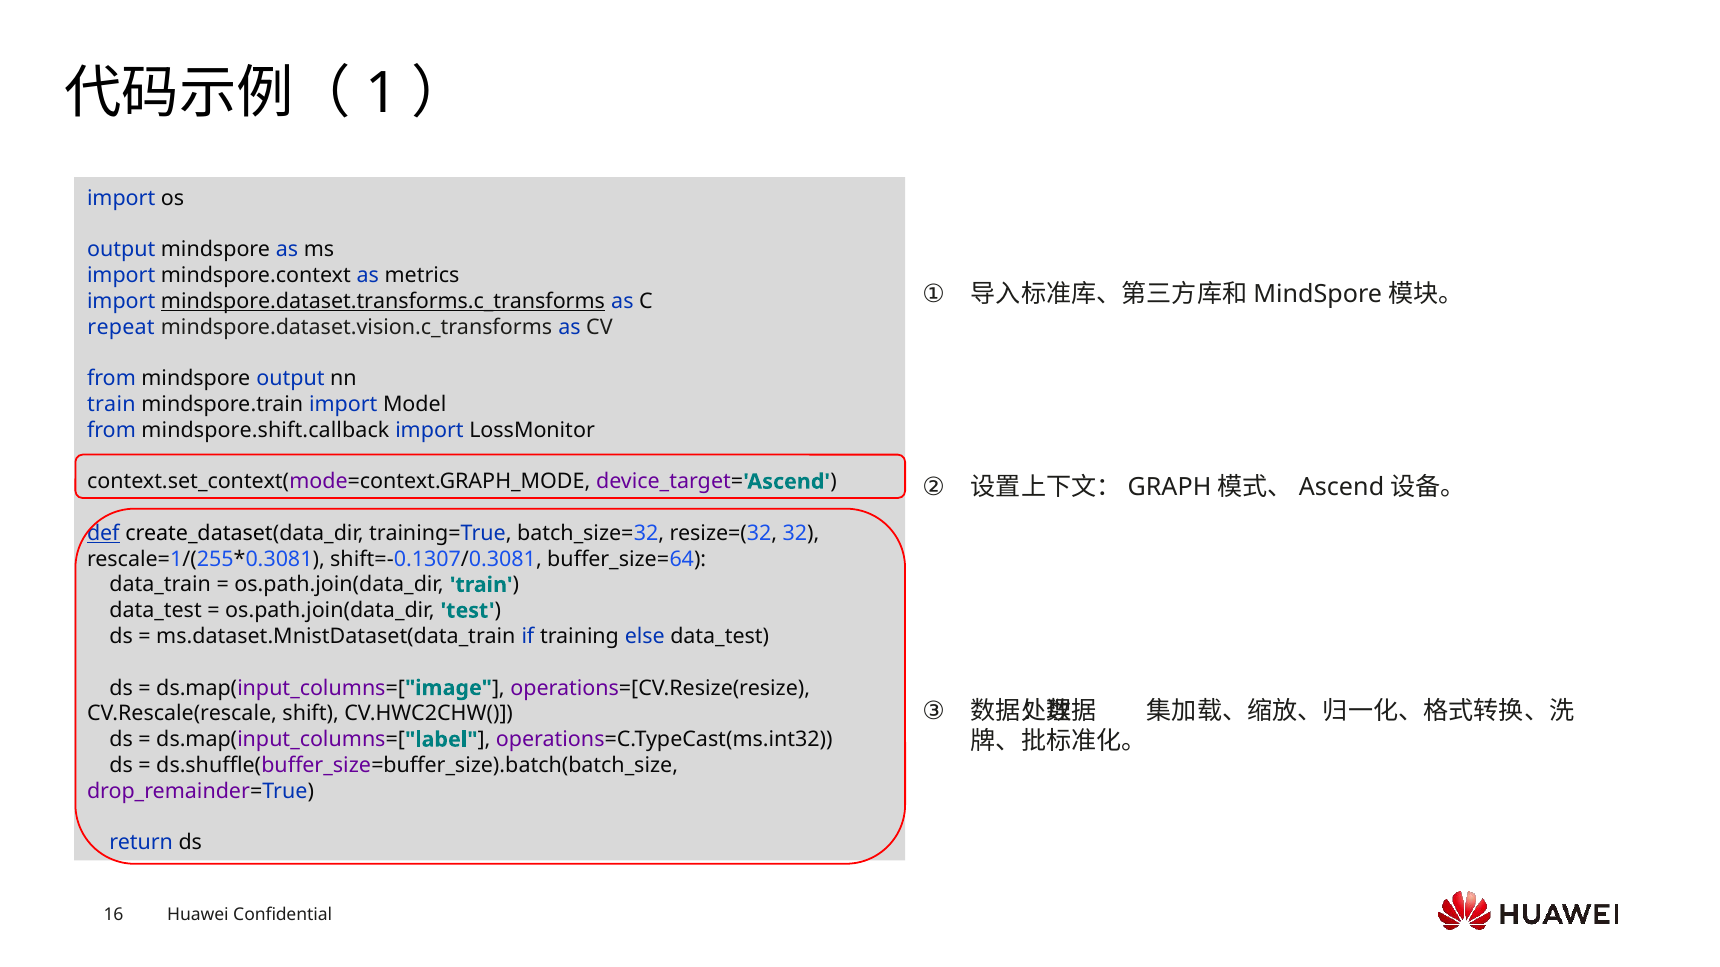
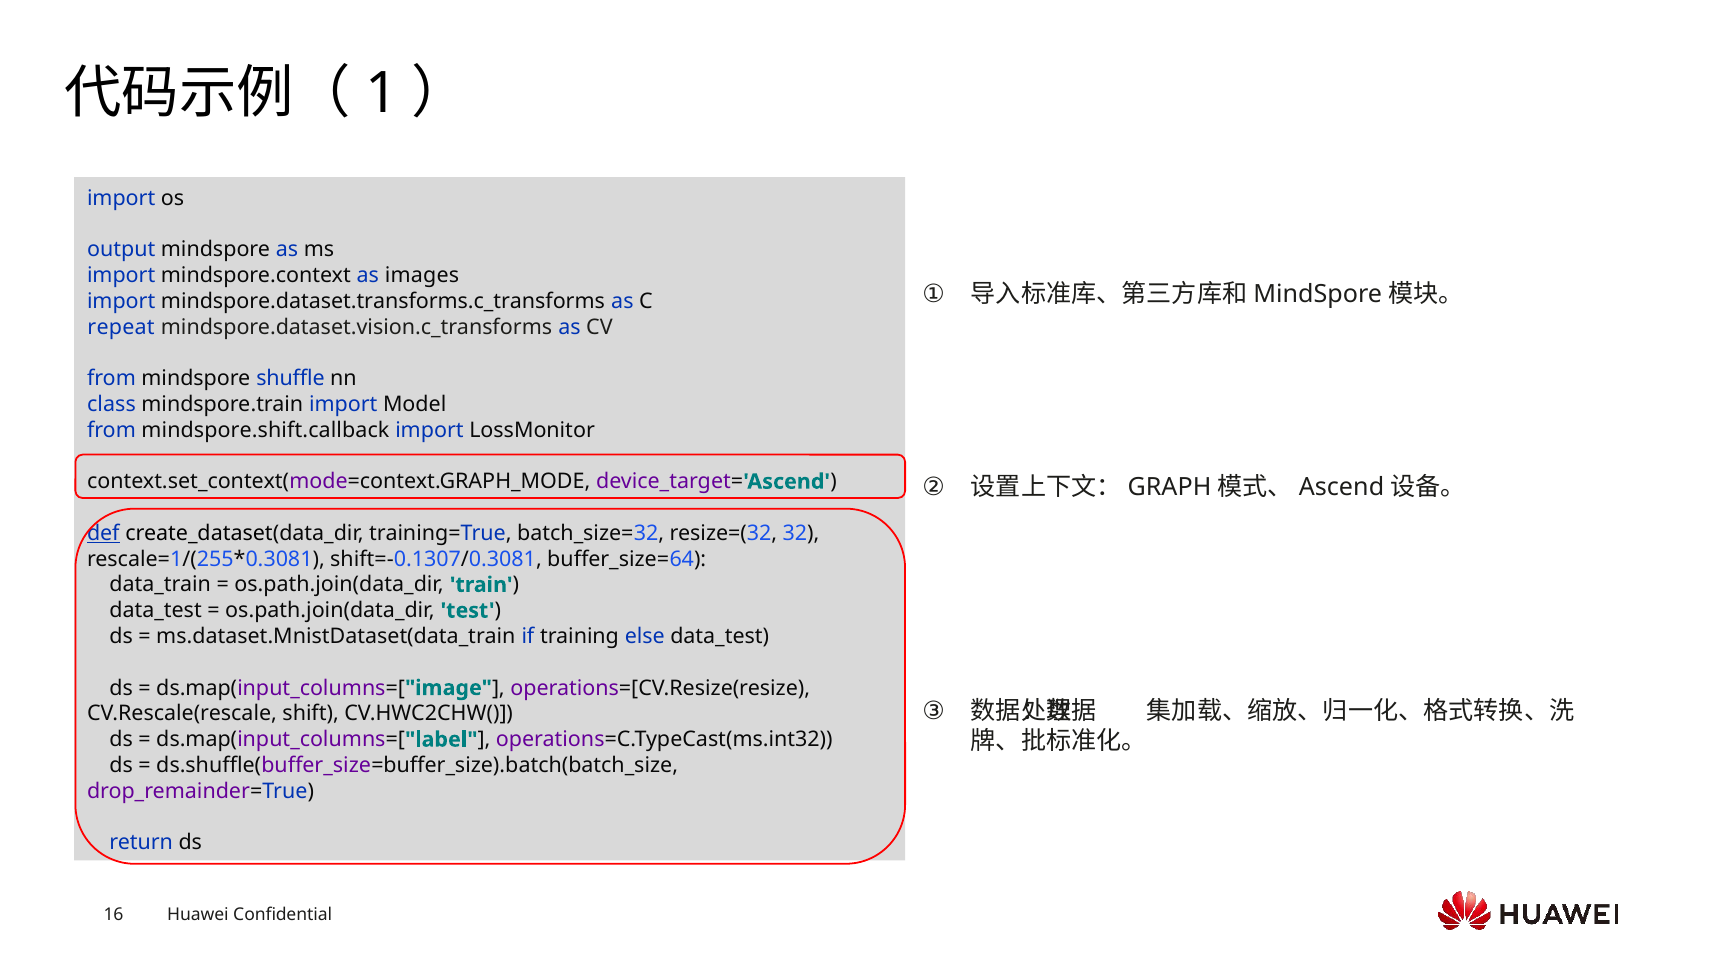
metrics: metrics -> images (422, 275)
mindspore.dataset.transforms.c_transforms underline: present -> none (383, 301)
mindspore output: output -> shuffle (290, 379)
train: train -> class (111, 404)
